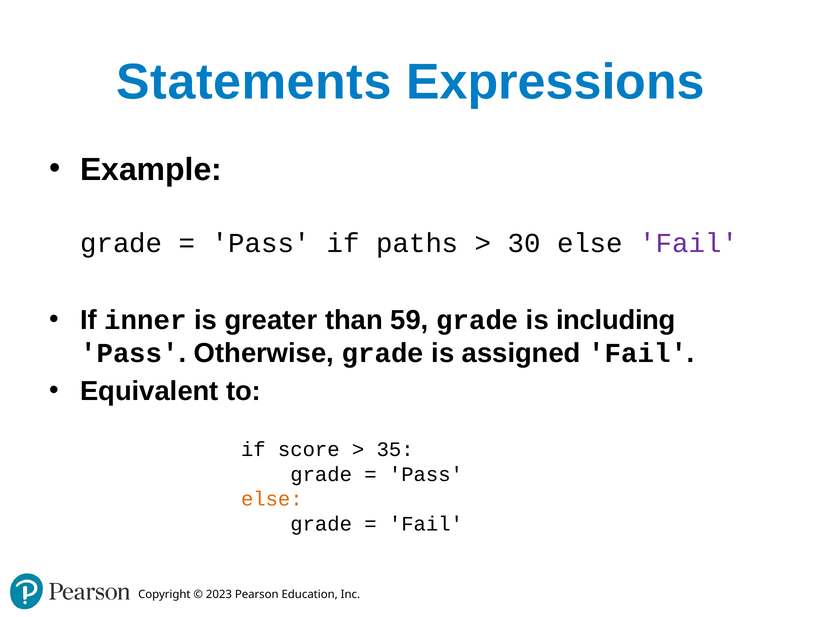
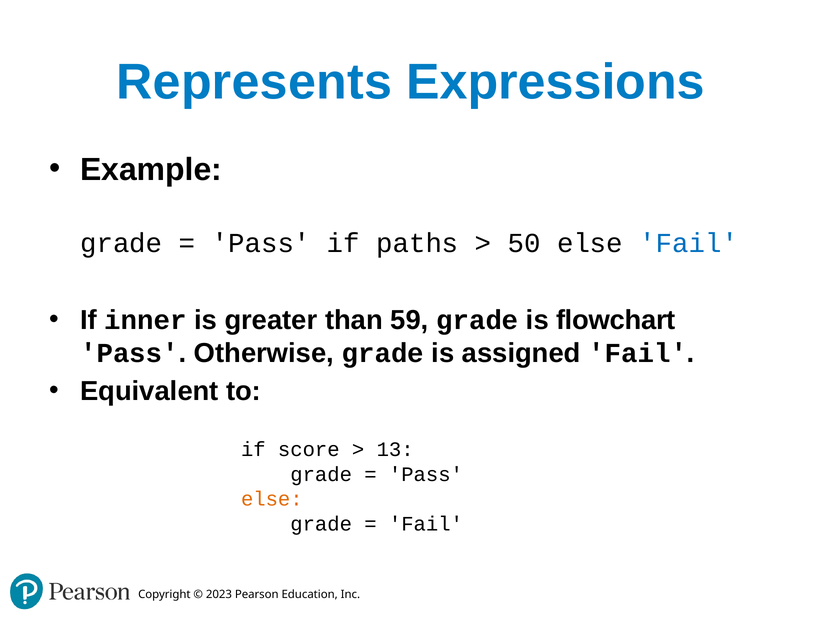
Statements: Statements -> Represents (254, 82)
30: 30 -> 50 (524, 243)
Fail colour: purple -> blue (689, 243)
including: including -> flowchart (616, 320)
35: 35 -> 13 (395, 449)
